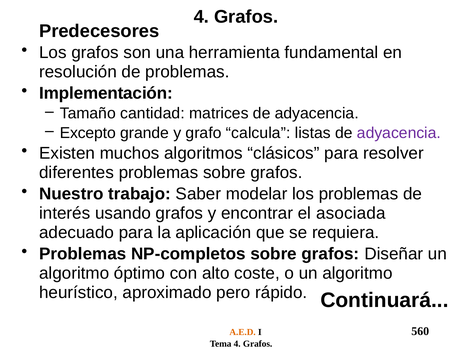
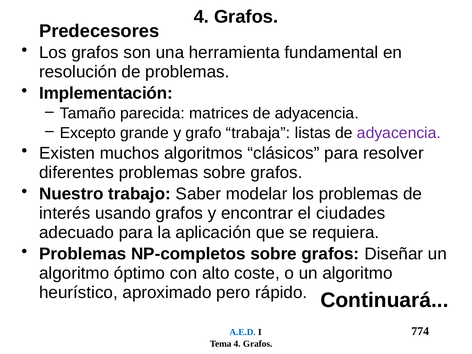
cantidad: cantidad -> parecida (152, 113)
calcula: calcula -> trabaja (258, 133)
asociada: asociada -> ciudades (351, 213)
A.E.D colour: orange -> blue (243, 332)
560: 560 -> 774 (420, 331)
